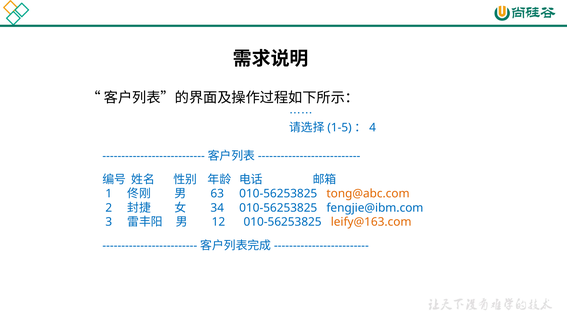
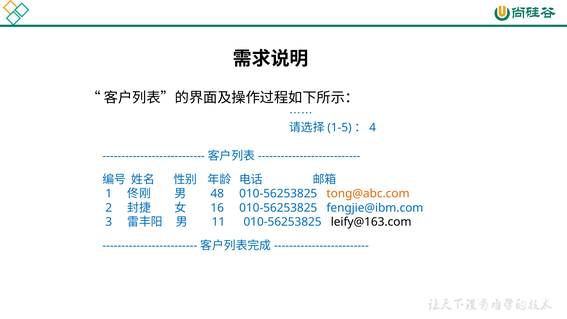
63: 63 -> 48 (217, 194)
34: 34 -> 16 (217, 208)
12: 12 -> 11 (218, 222)
leify@163.com colour: orange -> black (371, 222)
